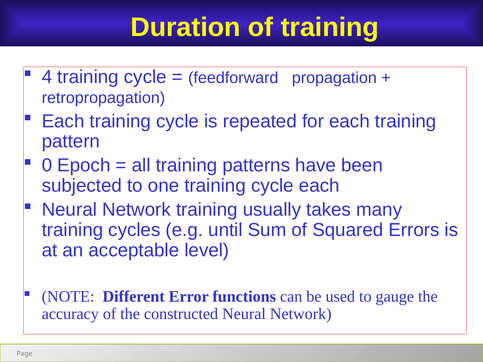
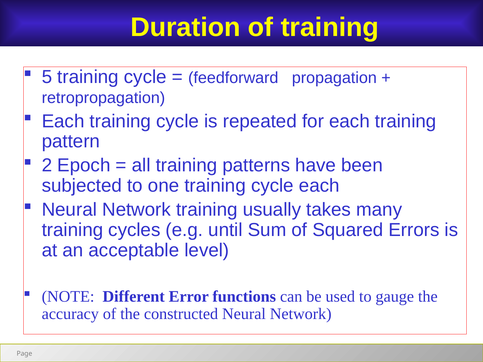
4: 4 -> 5 (47, 77)
0: 0 -> 2 (47, 166)
